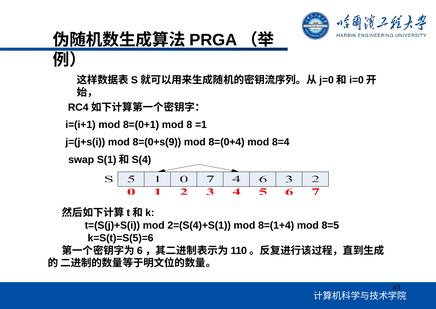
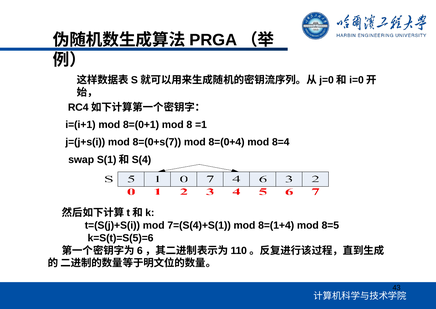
8=(0+s(9: 8=(0+s(9 -> 8=(0+s(7 (157, 142)
2=(S(4)+S(1: 2=(S(4)+S(1 -> 7=(S(4)+S(1 (199, 225)
